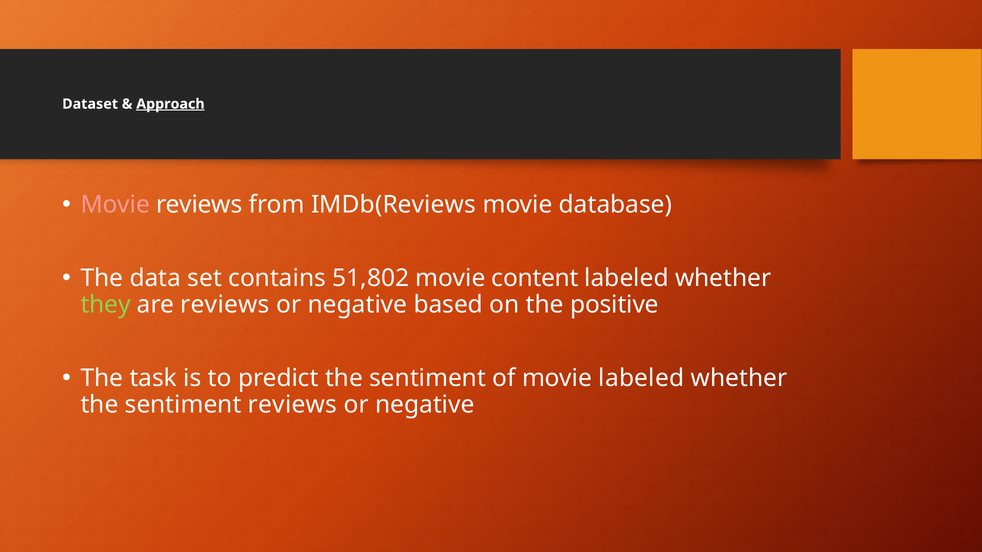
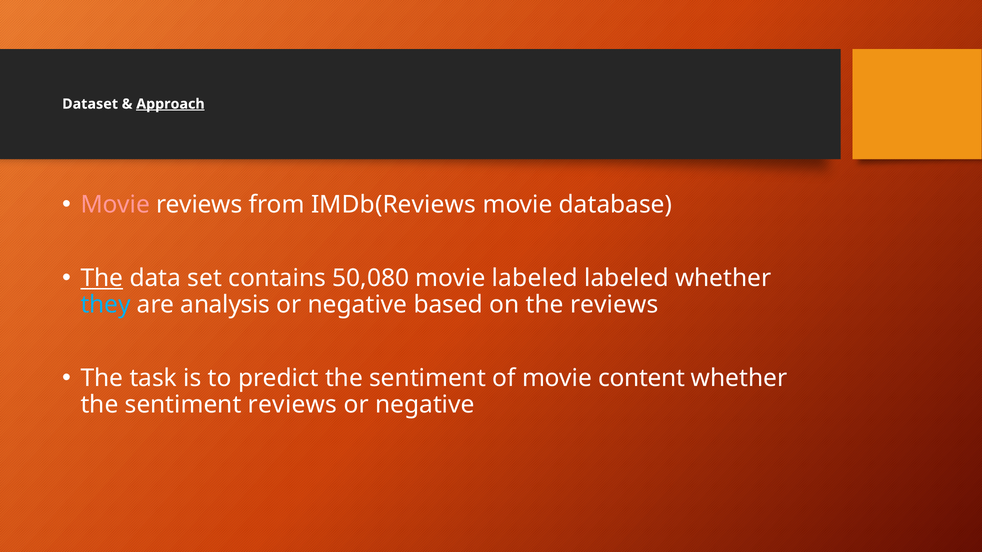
The underline: none -> present (102, 278)
51,802: 51,802 -> 50,080 (371, 278)
movie content: content -> labeled (535, 278)
they colour: light green -> light blue (106, 305)
are reviews: reviews -> analysis (225, 305)
the positive: positive -> reviews (614, 305)
movie labeled: labeled -> content (642, 378)
